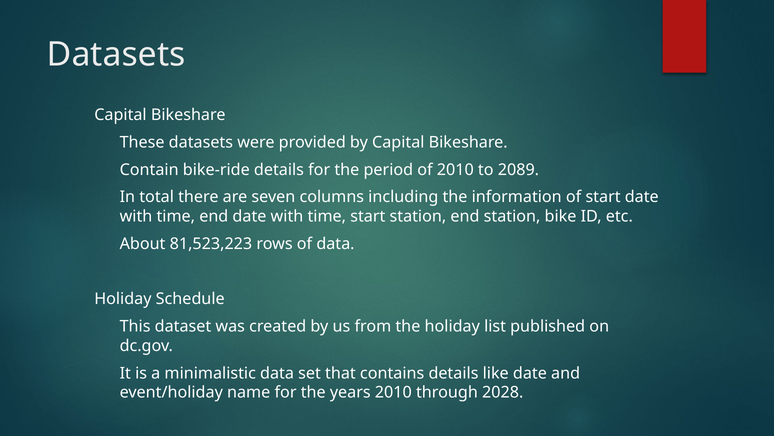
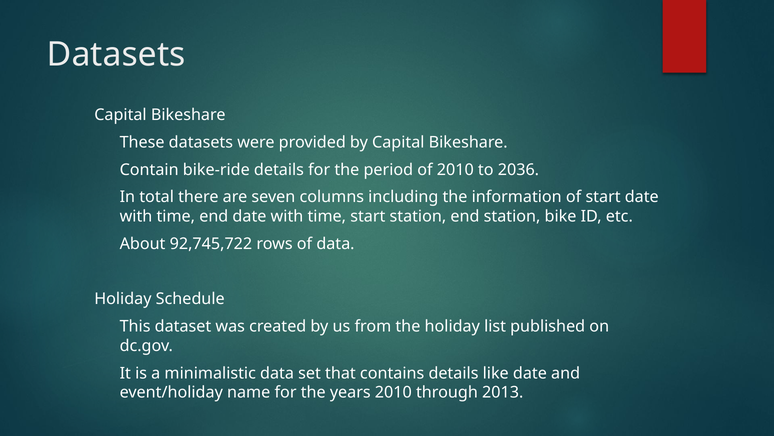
2089: 2089 -> 2036 (518, 169)
81,523,223: 81,523,223 -> 92,745,722 (211, 244)
2028: 2028 -> 2013 (503, 392)
